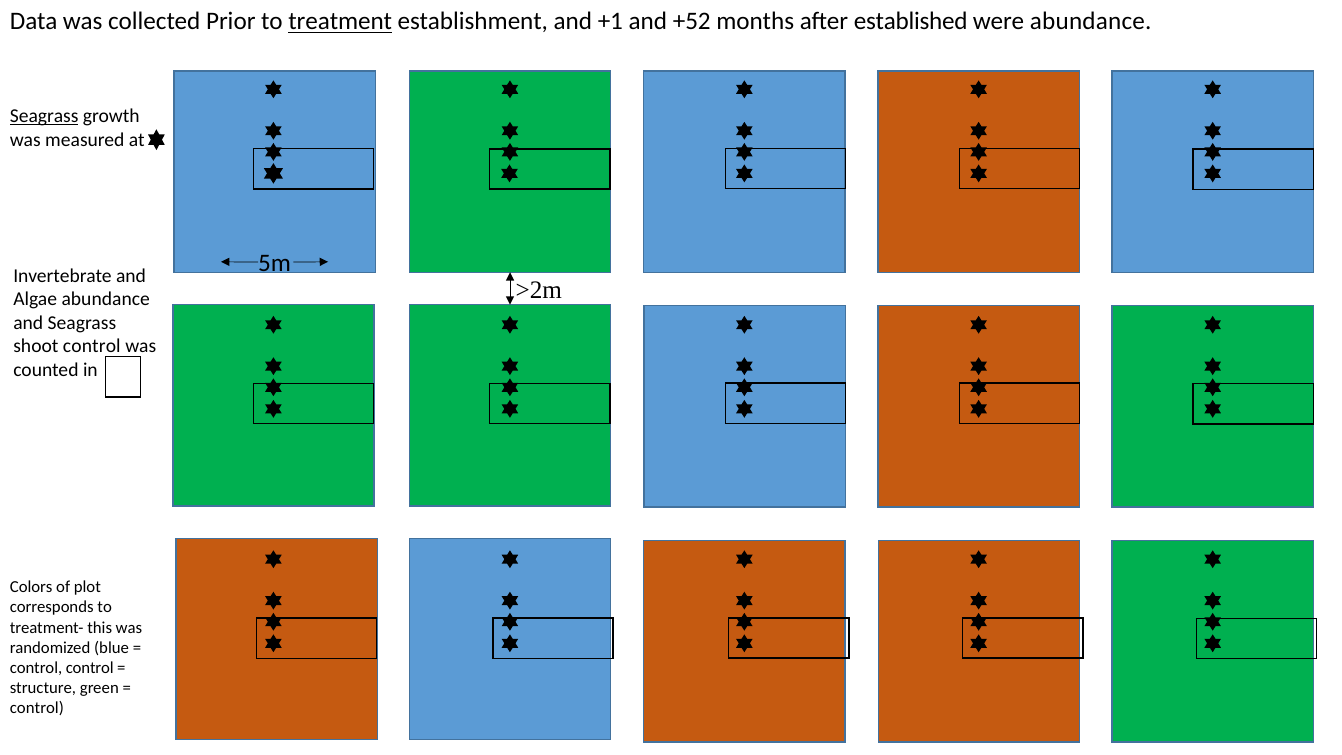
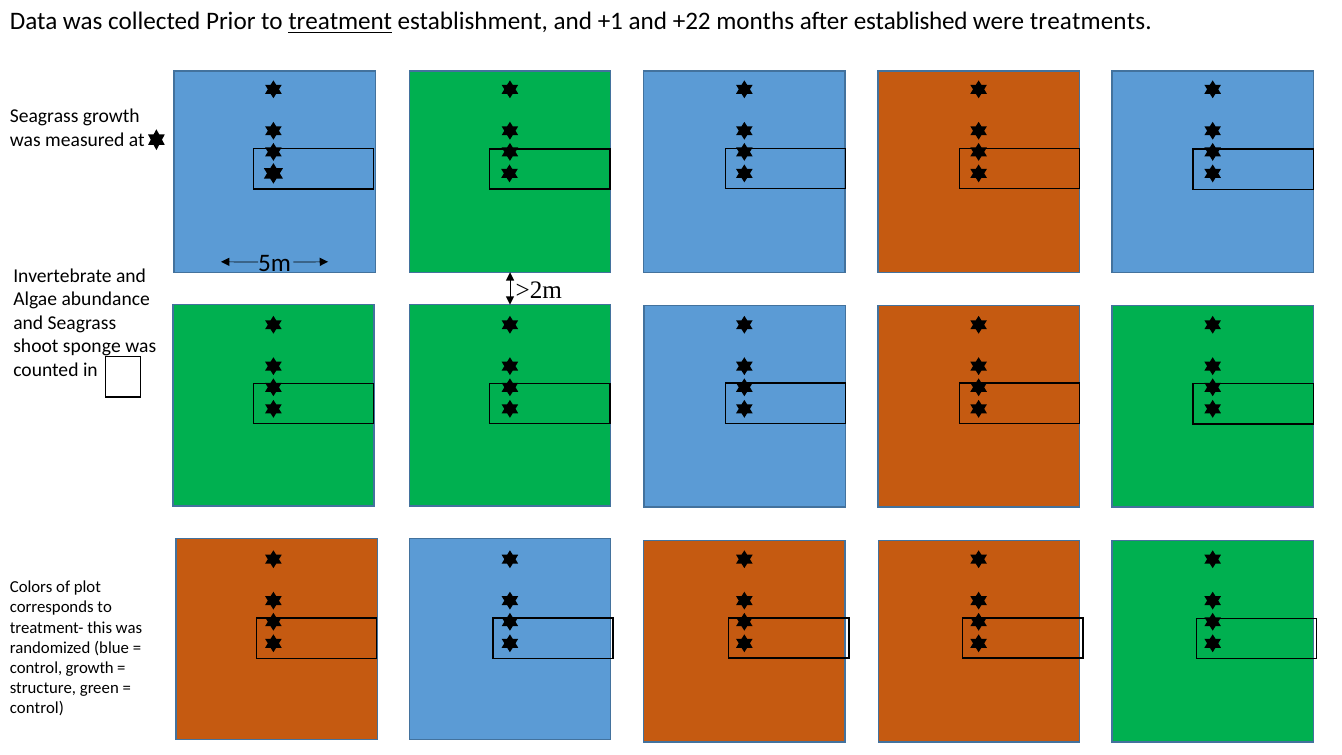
+52: +52 -> +22 (692, 21)
were abundance: abundance -> treatments (1091, 21)
Seagrass underline: present -> none (44, 116)
shoot control: control -> sponge (92, 346)
control control: control -> growth (90, 668)
